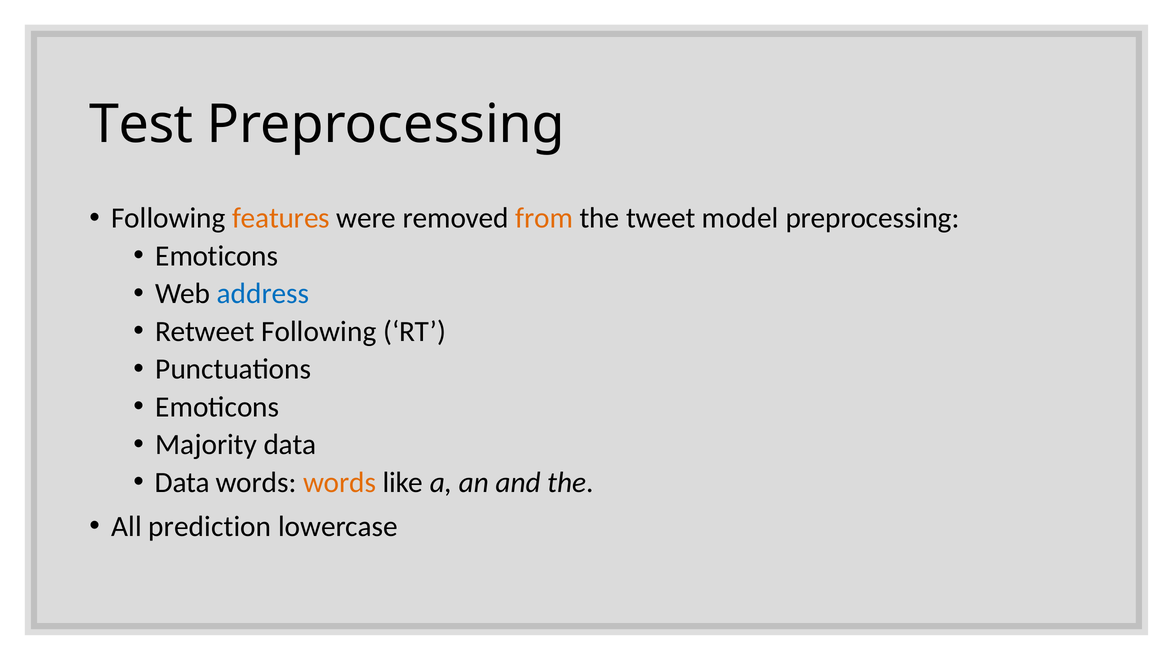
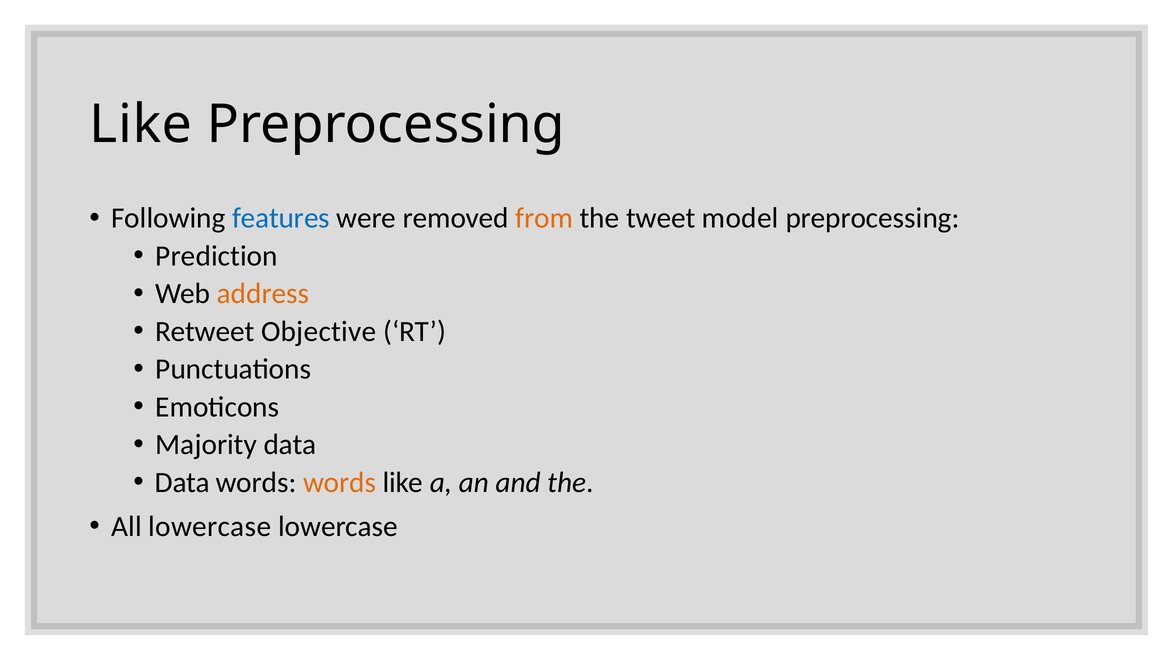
Test: Test -> Like (141, 124)
features colour: orange -> blue (281, 218)
Emoticons: Emoticons -> Prediction (217, 256)
address colour: blue -> orange (263, 294)
Retweet Following: Following -> Objective (319, 331)
All prediction: prediction -> lowercase (210, 526)
